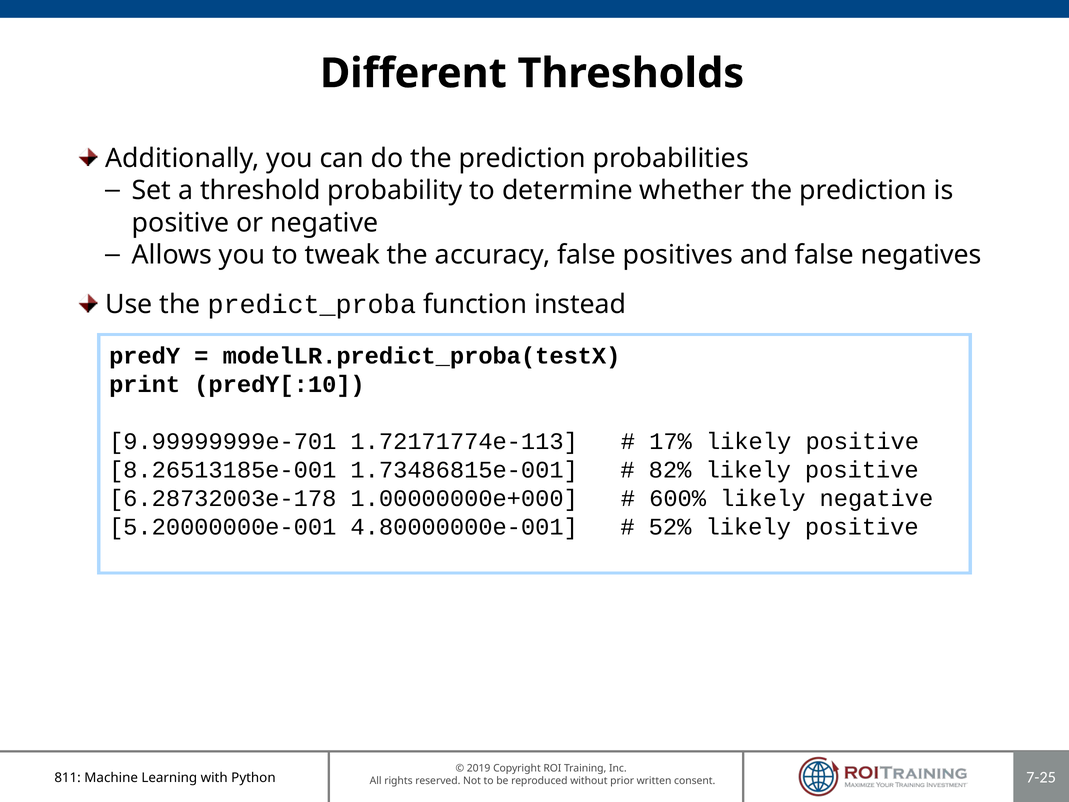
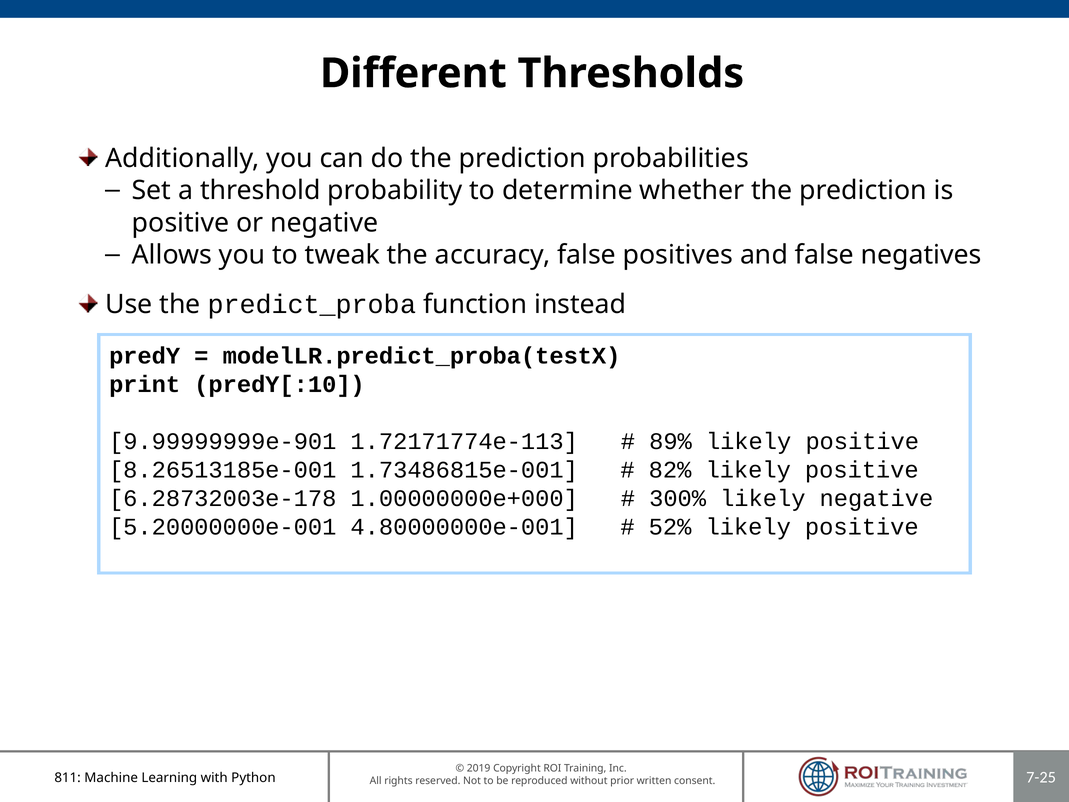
9.99999999e-701: 9.99999999e-701 -> 9.99999999e-901 (223, 441)
17%: 17% -> 89% (671, 441)
600%: 600% -> 300% (678, 498)
